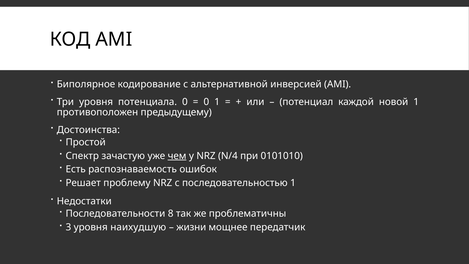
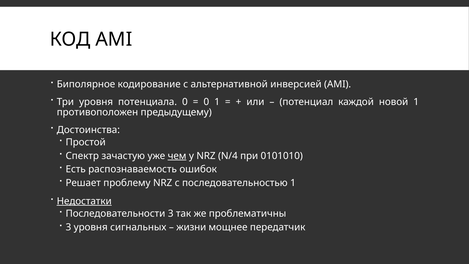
Недостатки underline: none -> present (84, 201)
Последовательности 8: 8 -> 3 (171, 214)
наихудшую: наихудшую -> сигнальных (138, 227)
